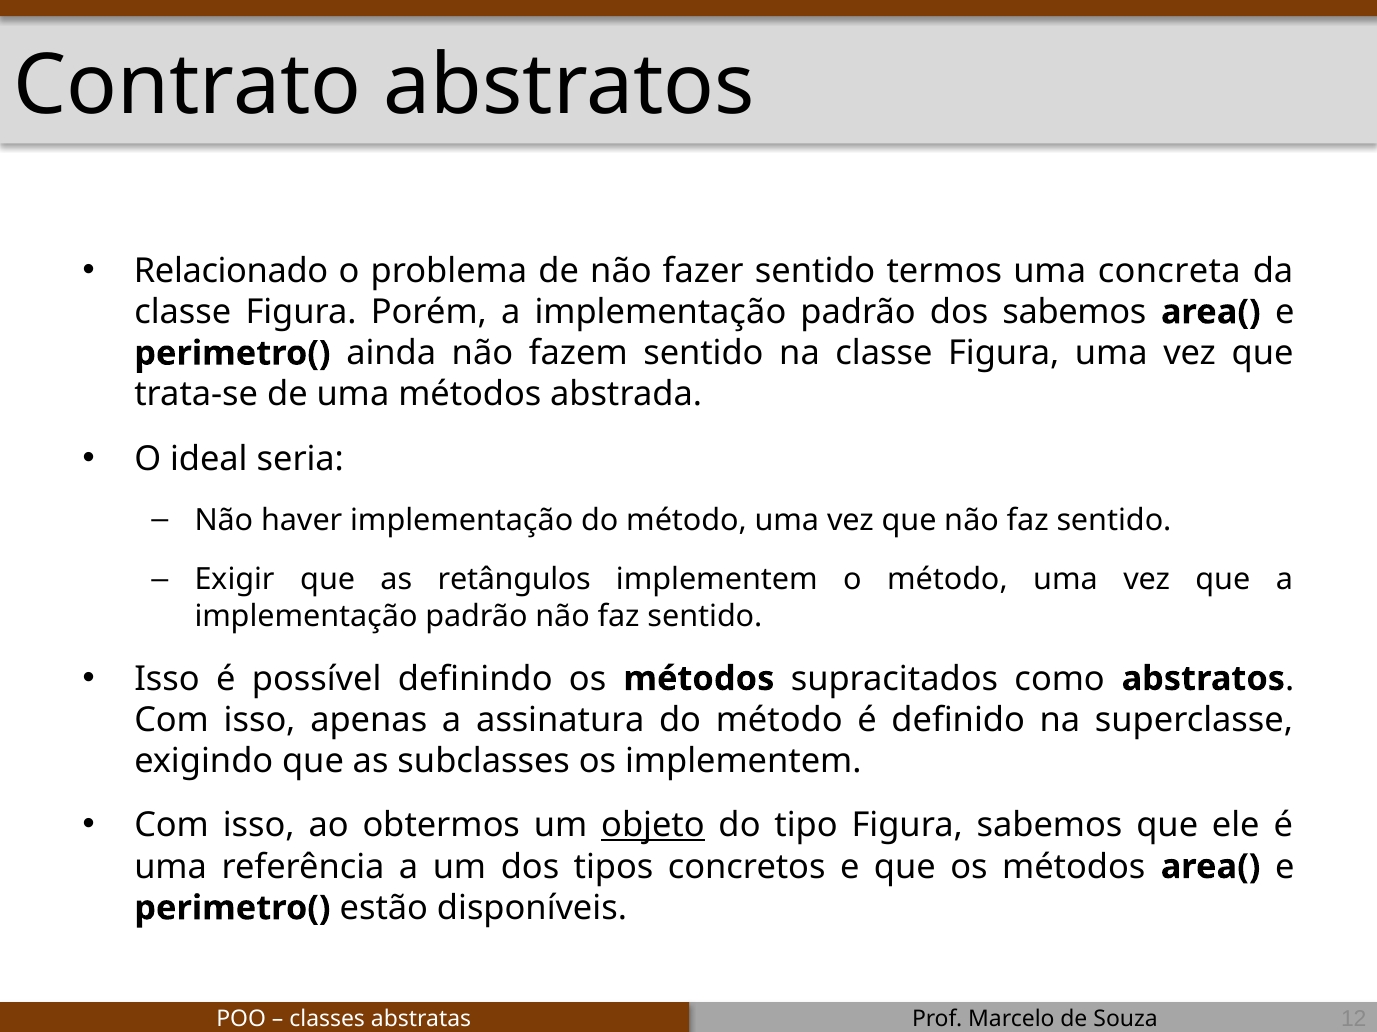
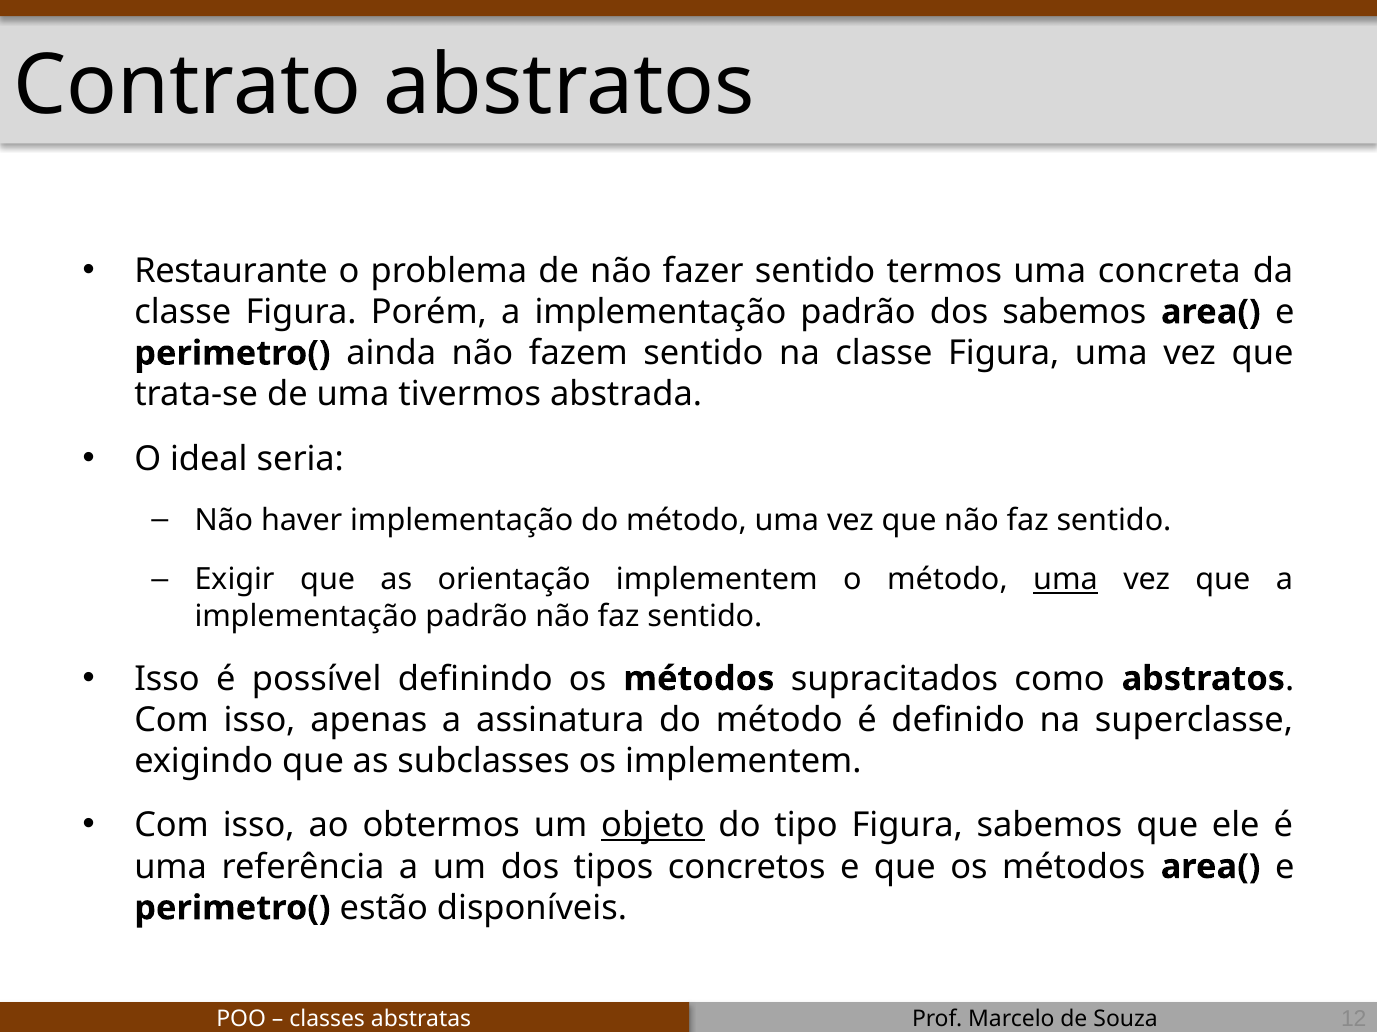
Relacionado: Relacionado -> Restaurante (231, 271)
uma métodos: métodos -> tivermos (470, 395)
retângulos: retângulos -> orientação (514, 580)
uma underline: none -> present (1065, 580)
